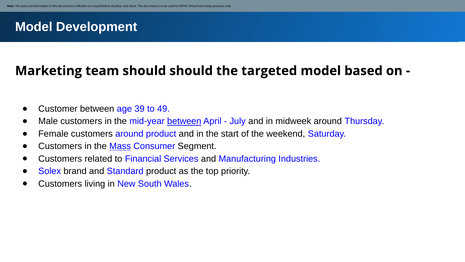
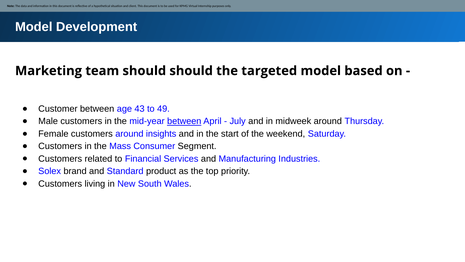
39: 39 -> 43 (140, 109)
around product: product -> insights (161, 134)
Mass underline: present -> none (120, 146)
